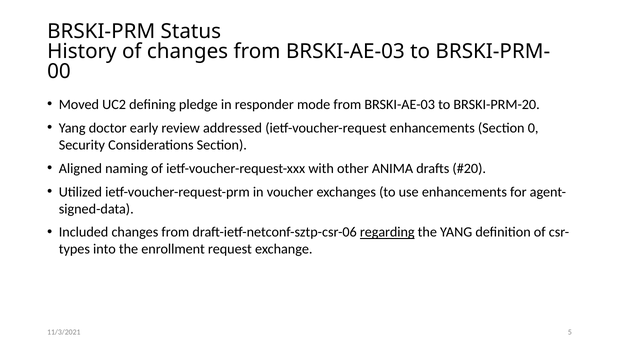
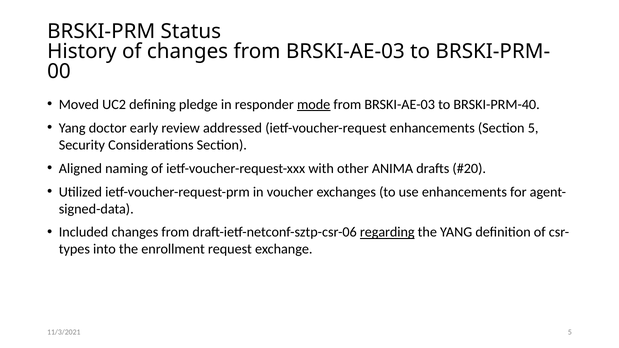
mode underline: none -> present (314, 105)
BRSKI-PRM-20: BRSKI-PRM-20 -> BRSKI-PRM-40 (497, 105)
Section 0: 0 -> 5 (533, 128)
